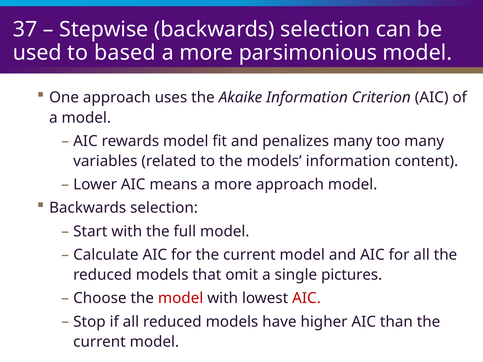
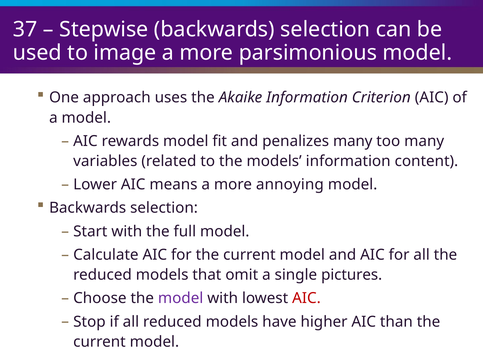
based: based -> image (125, 53)
more approach: approach -> annoying (290, 185)
model colour: red -> purple (181, 298)
